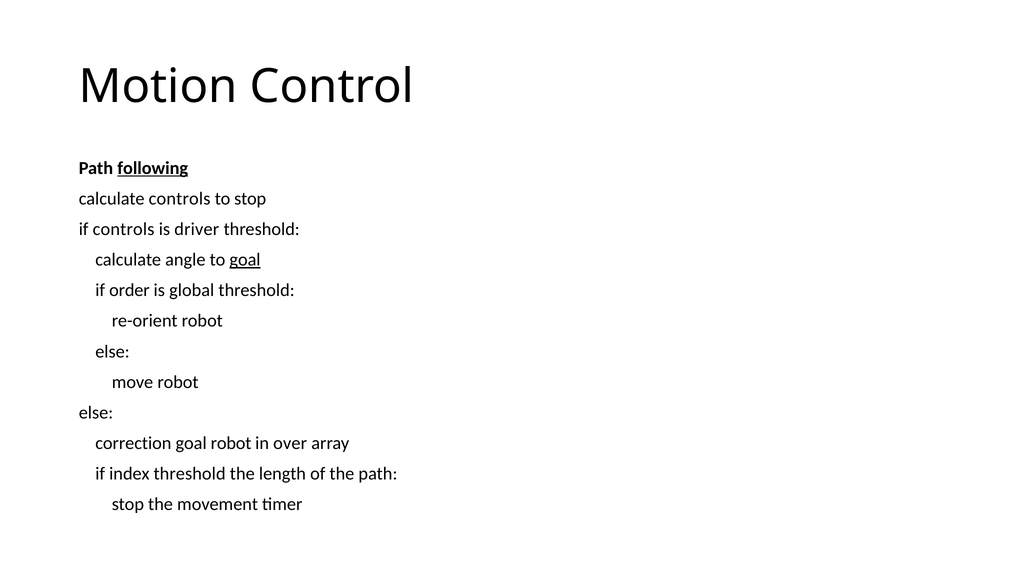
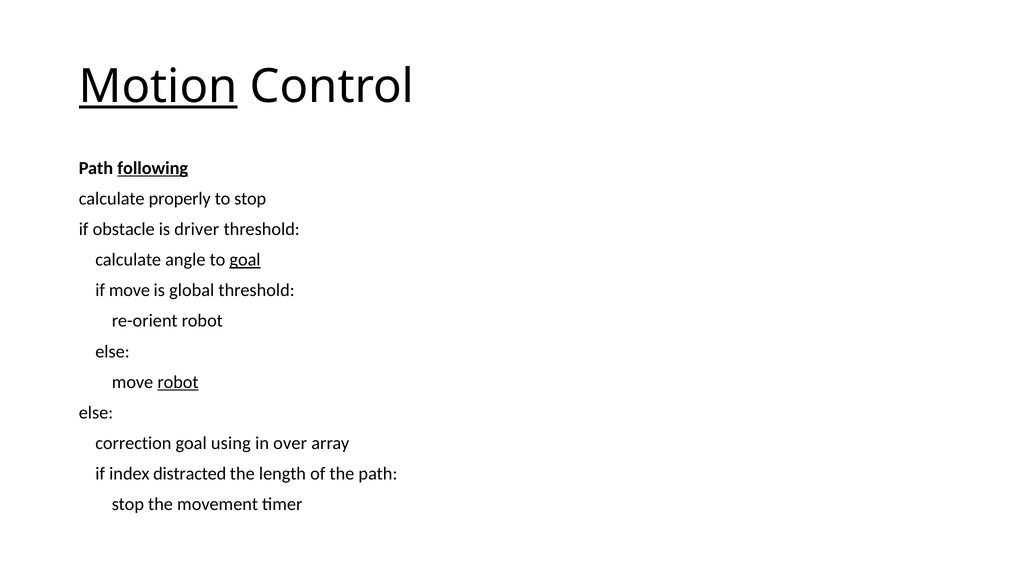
Motion underline: none -> present (158, 87)
calculate controls: controls -> properly (180, 199)
if controls: controls -> obstacle (124, 229)
if order: order -> move (129, 290)
robot underline: none -> present (178, 382)
goal robot: robot -> using (231, 443)
index threshold: threshold -> distracted (190, 474)
